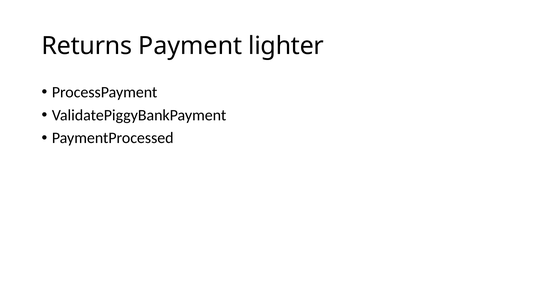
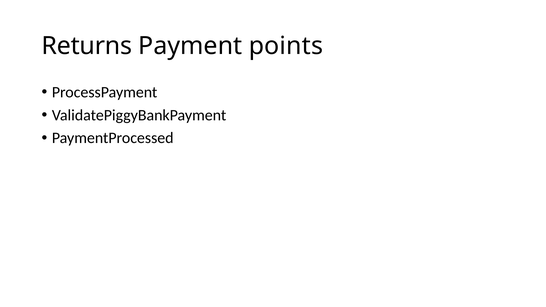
lighter: lighter -> points (286, 46)
